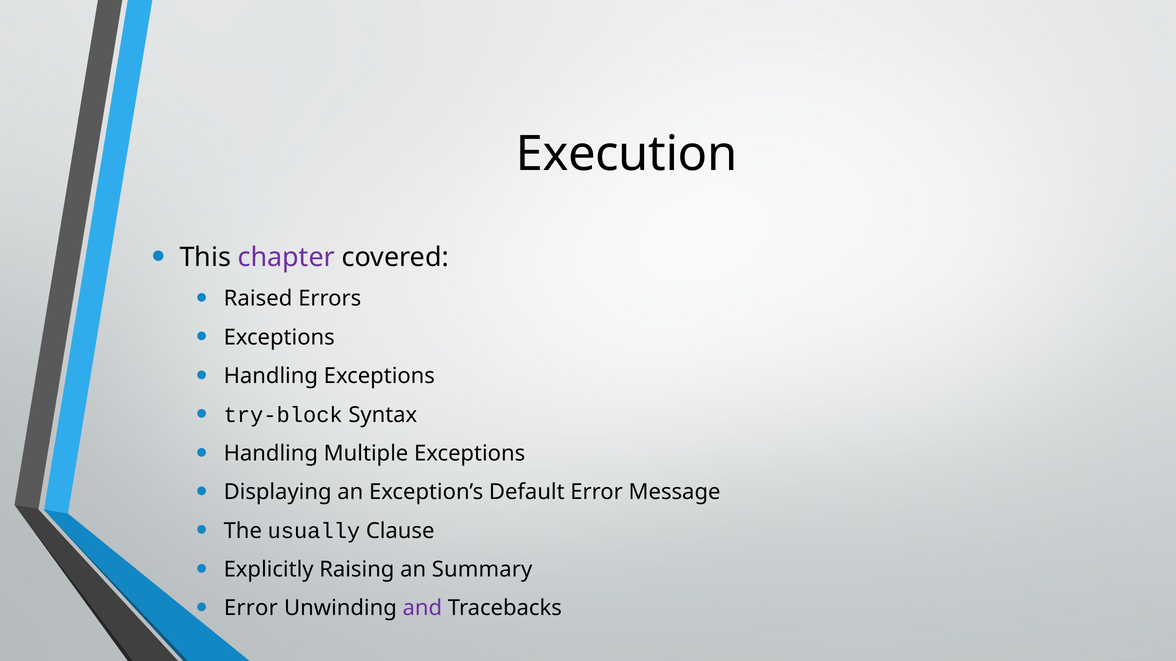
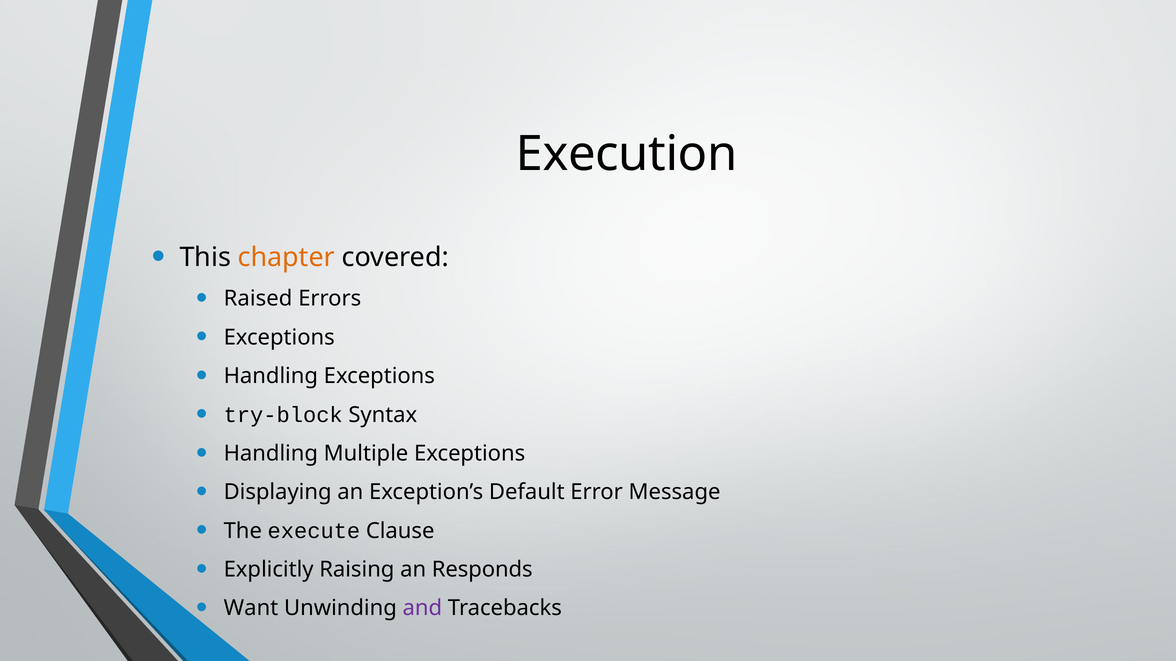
chapter colour: purple -> orange (286, 258)
usually: usually -> execute (314, 531)
Summary: Summary -> Responds (482, 570)
Error: Error -> Want (251, 609)
